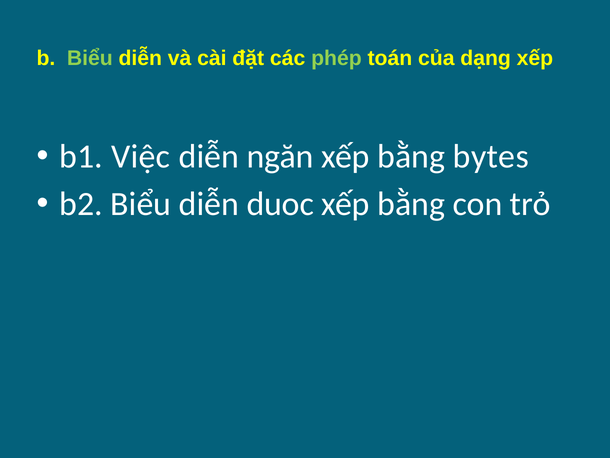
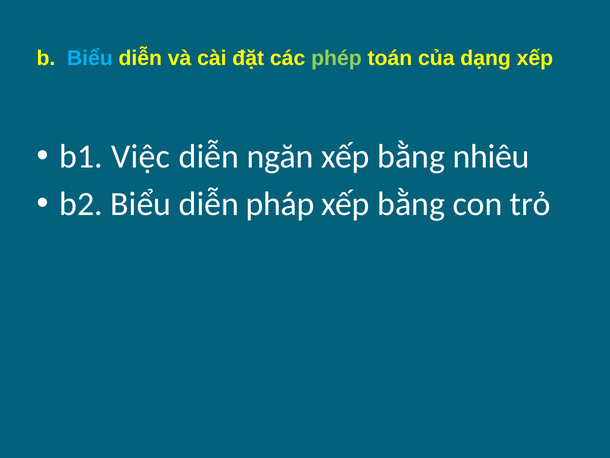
Biểu colour: light green -> light blue (90, 58)
bytes: bytes -> nhiêu (491, 157)
duoc: duoc -> pháp (280, 204)
